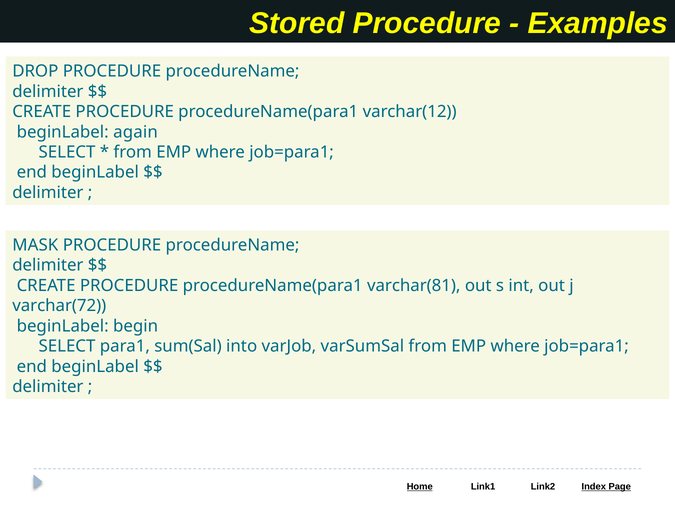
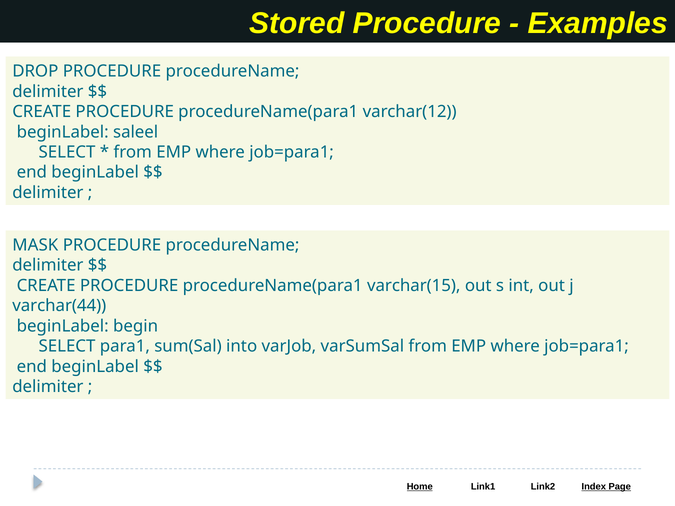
again: again -> saleel (136, 132)
varchar(81: varchar(81 -> varchar(15 (414, 286)
varchar(72: varchar(72 -> varchar(44 (59, 306)
